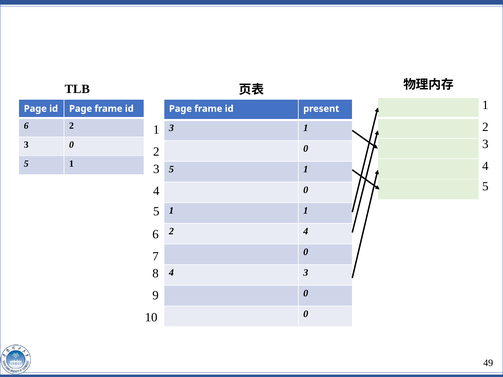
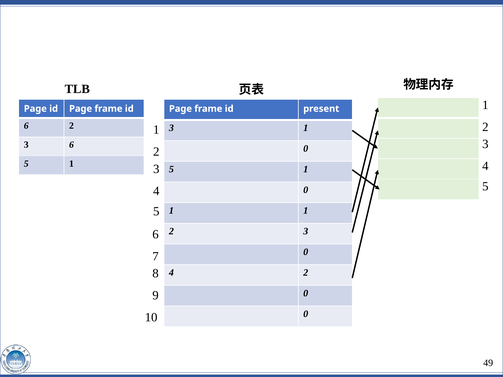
0: 0 -> 6 (71, 145)
4: 4 -> 3 (306, 231)
4 3: 3 -> 2 (306, 273)
